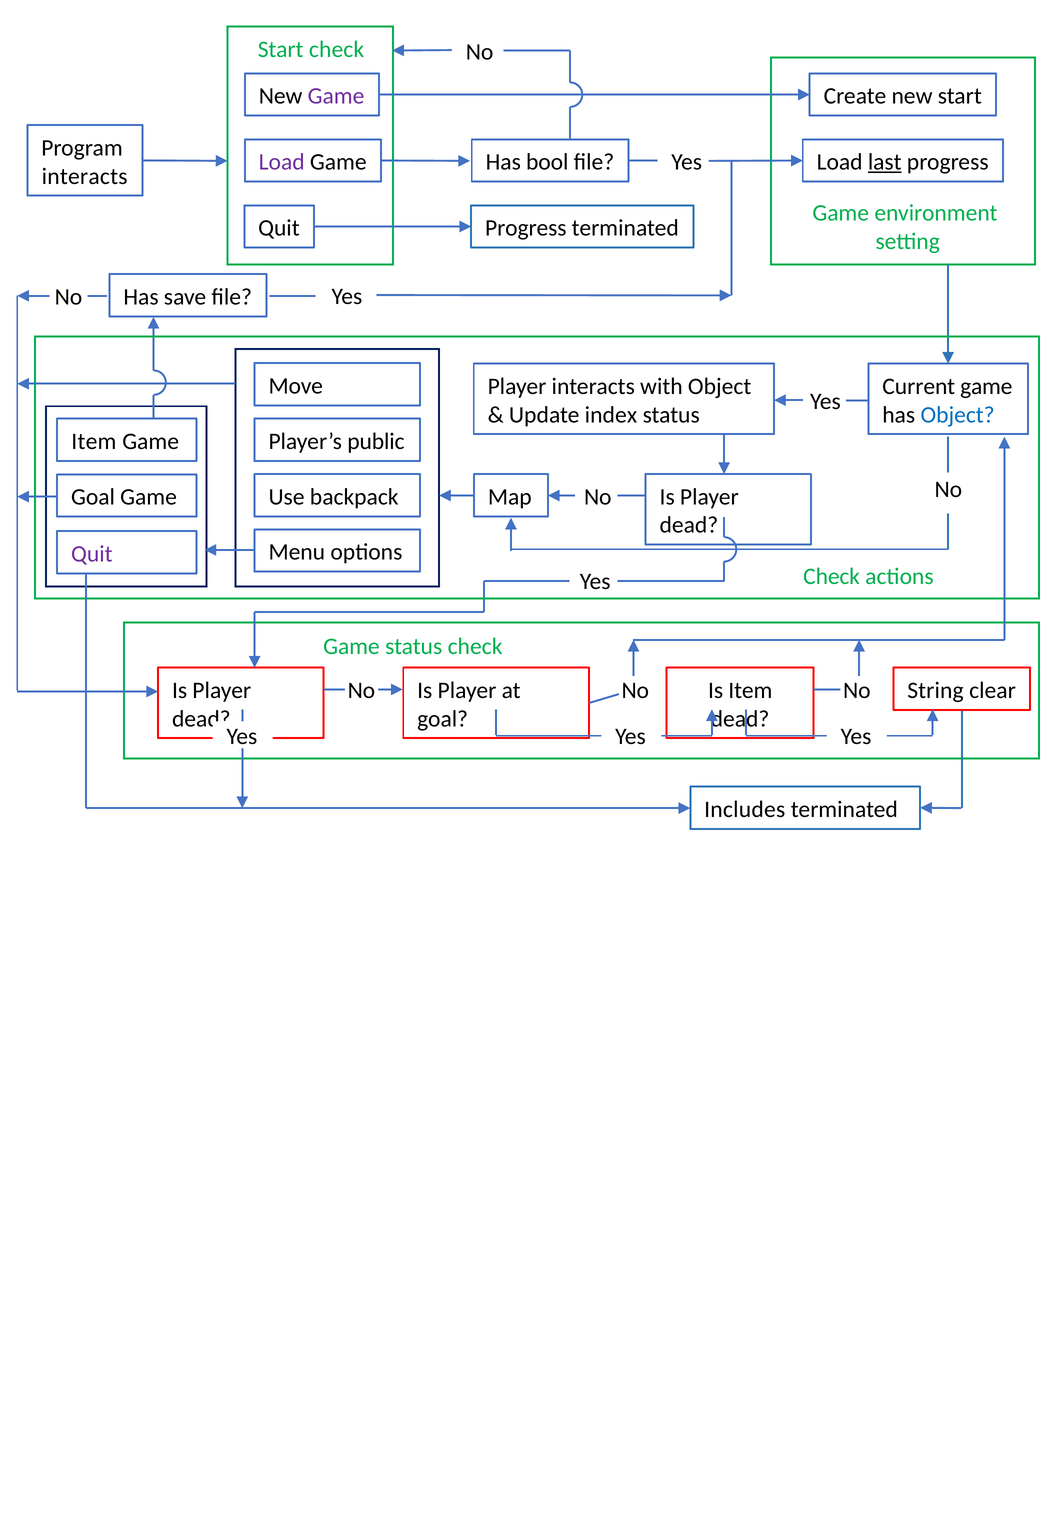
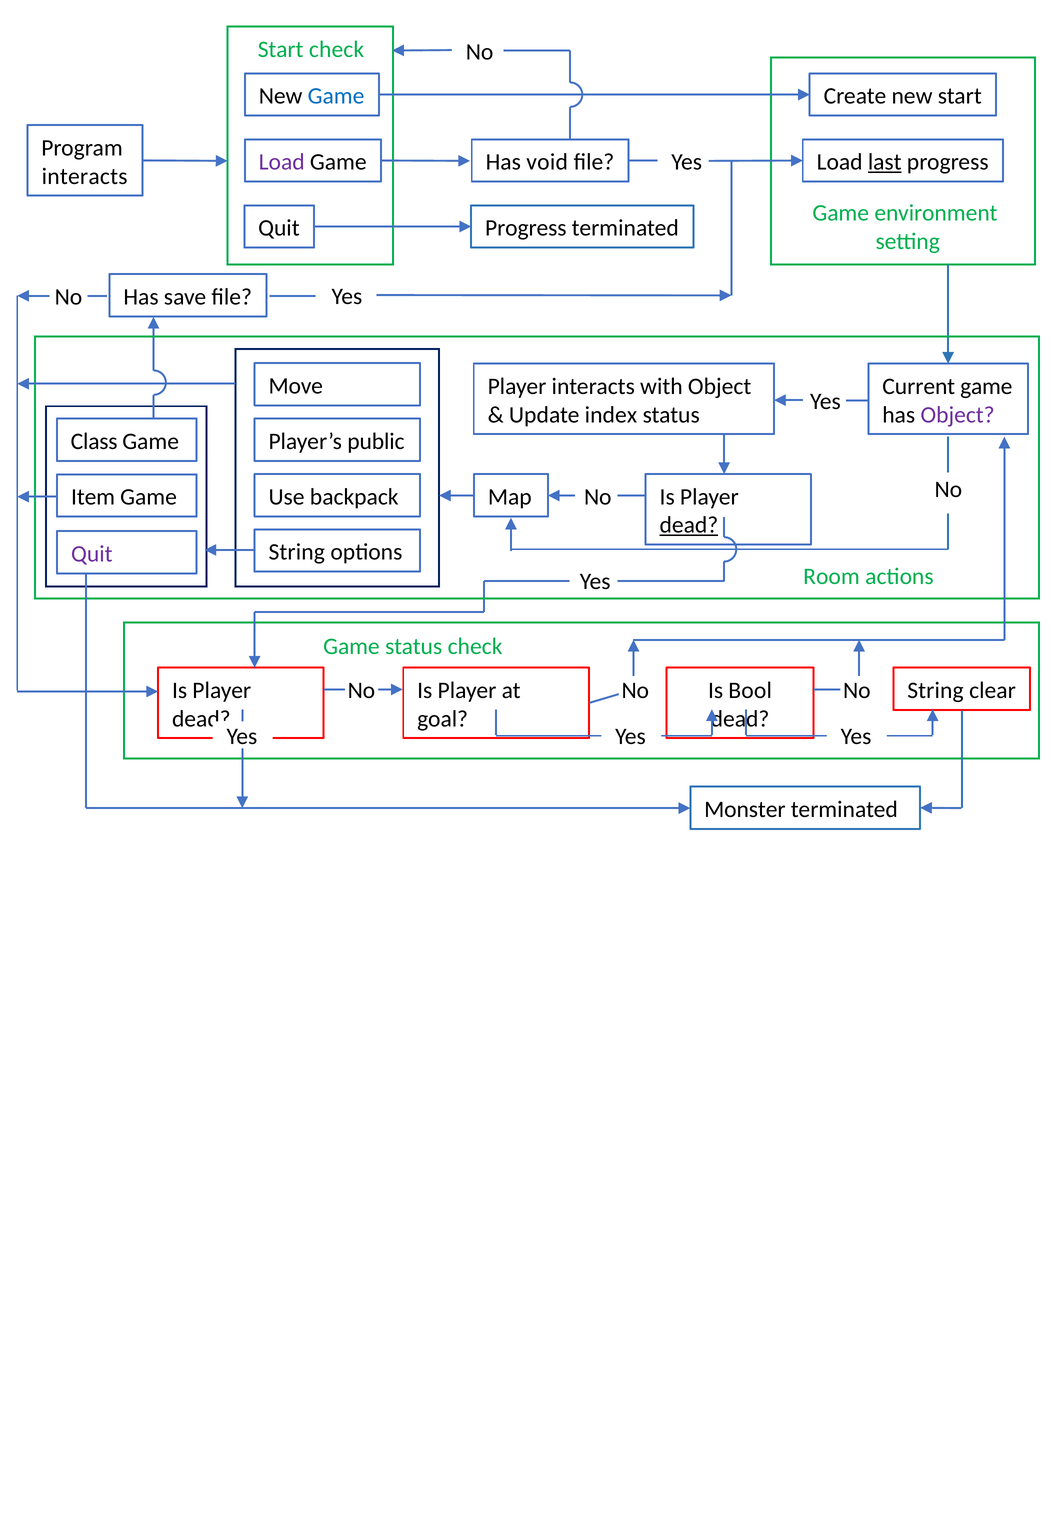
Game colour: purple -> blue (336, 96)
bool: bool -> void (547, 162)
Object colour: blue -> purple (958, 415)
Item: Item -> Class (94, 441)
Goal: Goal -> Item (93, 497)
dead underline: none -> present (689, 525)
Menu: Menu -> String (297, 552)
Check: Check -> Room (832, 576)
Is Item: Item -> Bool (750, 690)
Includes: Includes -> Monster (745, 809)
